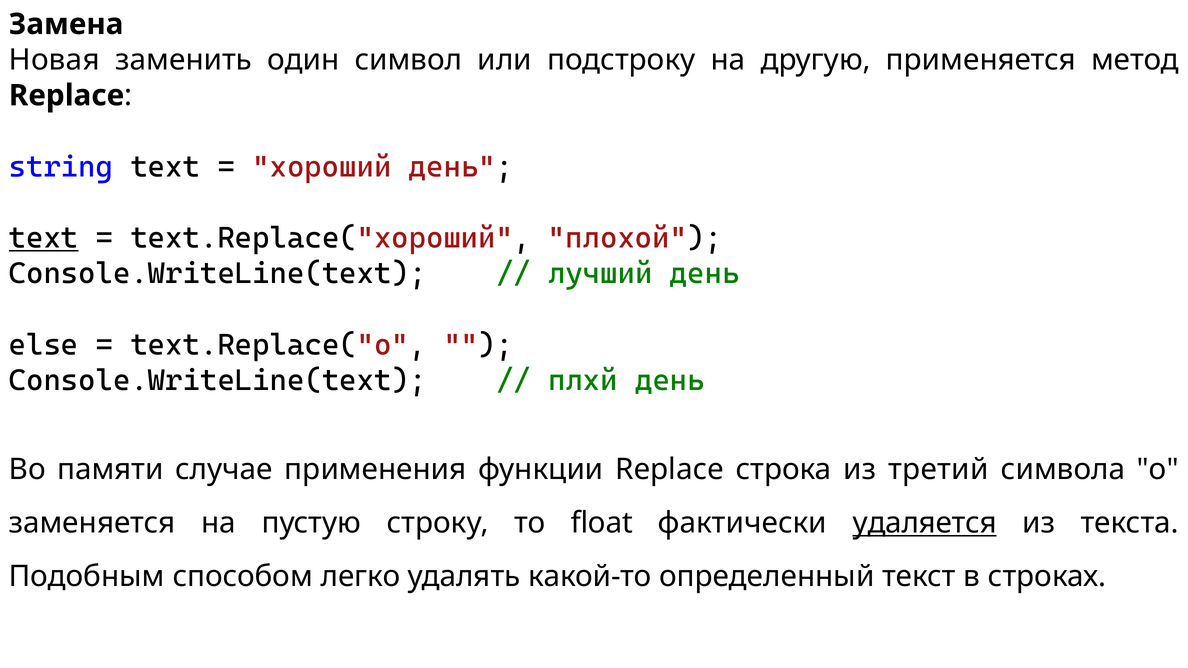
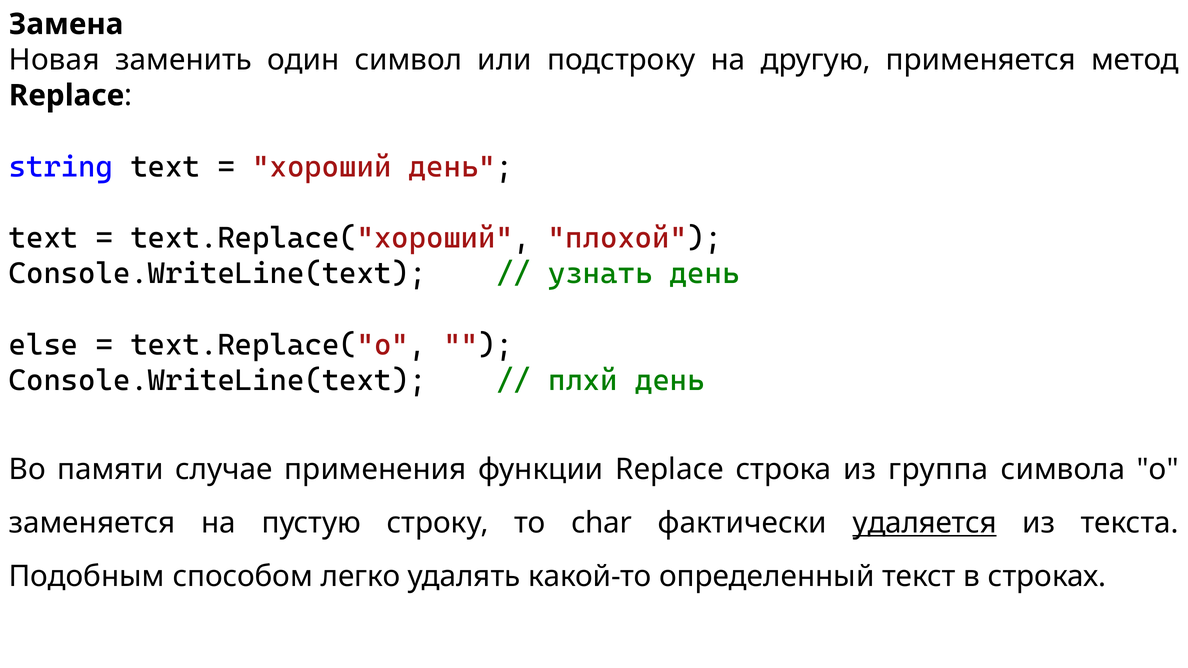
text underline: present -> none (44, 238)
лучший: лучший -> узнать (600, 274)
третий: третий -> группа (938, 470)
float: float -> char (602, 523)
